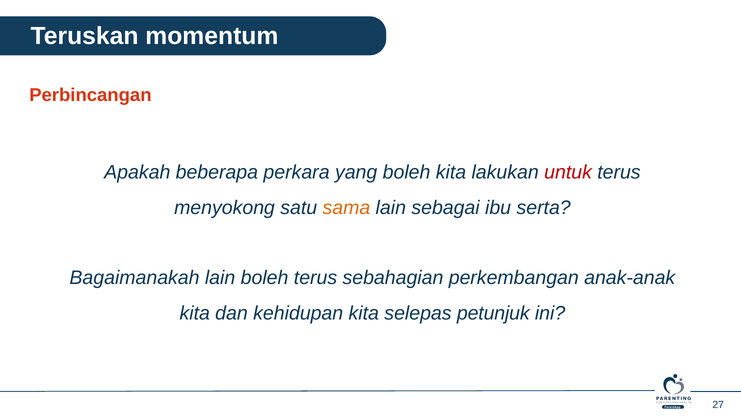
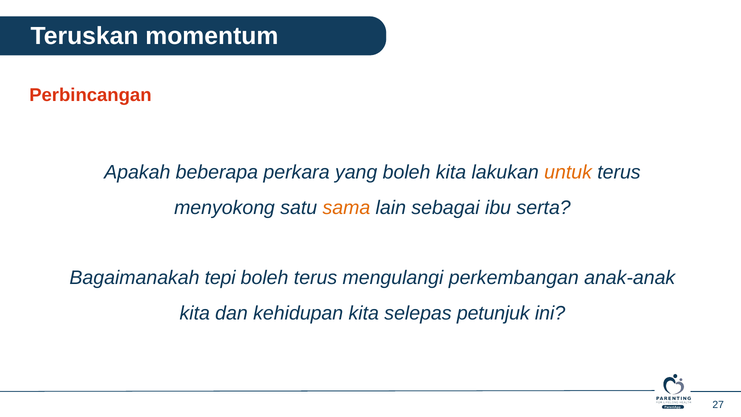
untuk colour: red -> orange (568, 172)
Bagaimanakah lain: lain -> tepi (220, 278)
sebahagian: sebahagian -> mengulangi (393, 278)
